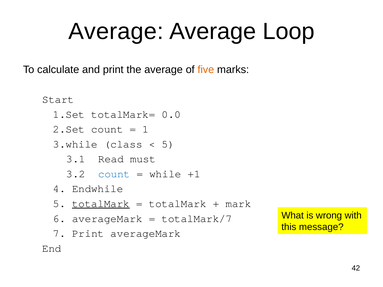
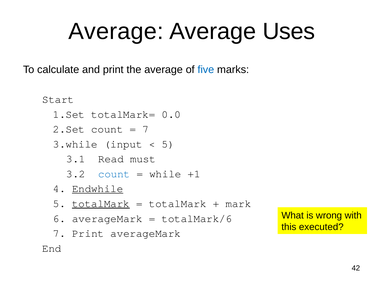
Loop: Loop -> Uses (289, 31)
five colour: orange -> blue (206, 70)
1: 1 -> 7 (146, 129)
class: class -> input (123, 144)
Endwhile underline: none -> present (98, 189)
totalMark/7: totalMark/7 -> totalMark/6 (197, 219)
message: message -> executed (321, 227)
